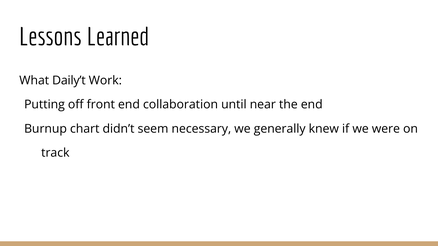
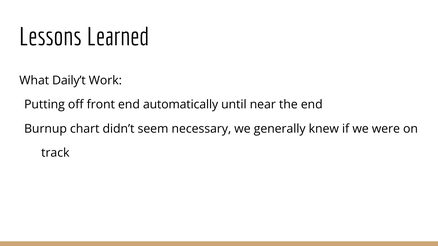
collaboration: collaboration -> automatically (181, 105)
